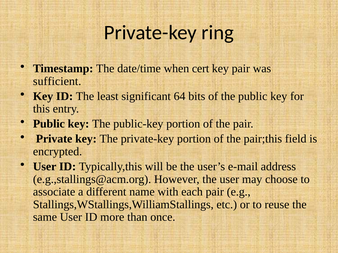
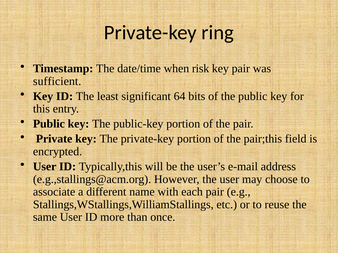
cert: cert -> risk (201, 69)
